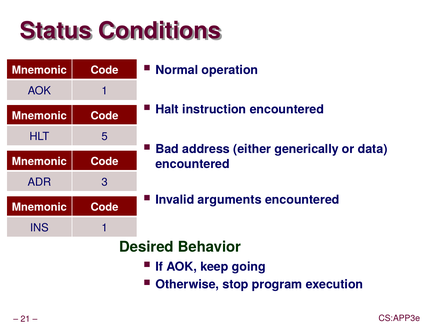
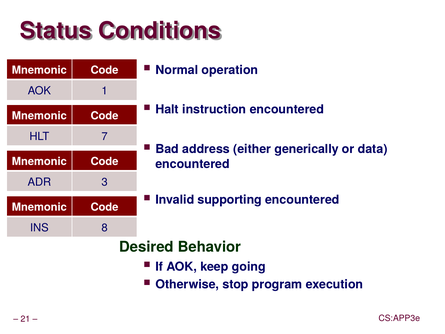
5: 5 -> 7 (105, 136)
arguments: arguments -> supporting (230, 200)
INS 1: 1 -> 8 (105, 227)
